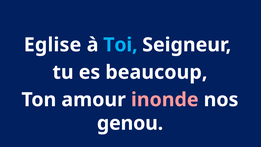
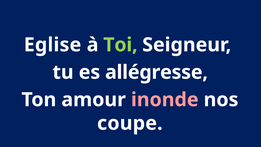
Toi colour: light blue -> light green (120, 45)
beaucoup: beaucoup -> allégresse (157, 72)
genou: genou -> coupe (130, 123)
